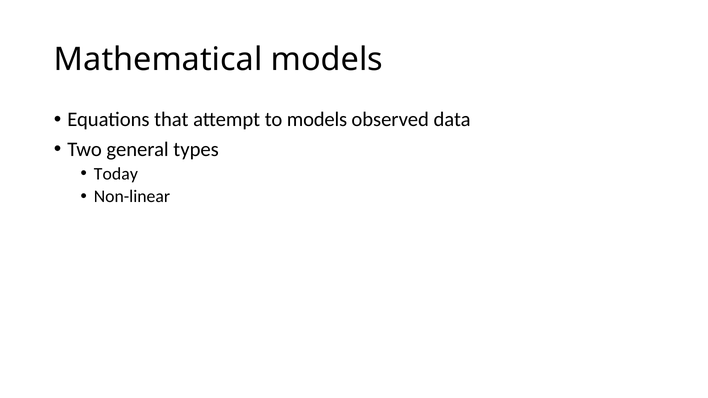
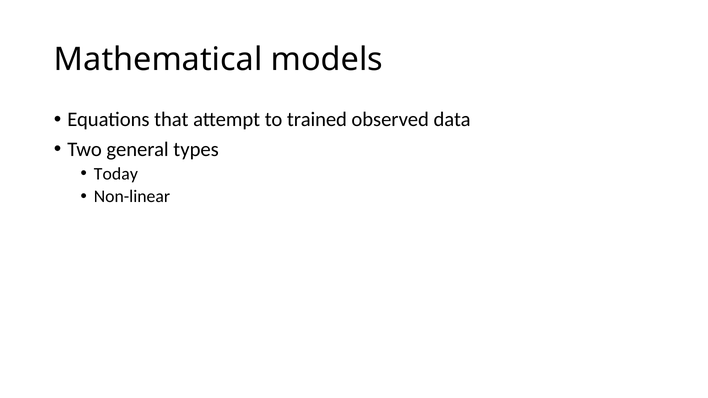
to models: models -> trained (317, 120)
